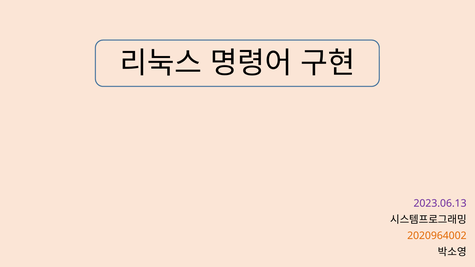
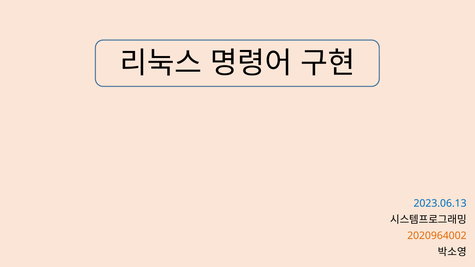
2023.06.13 colour: purple -> blue (440, 204)
